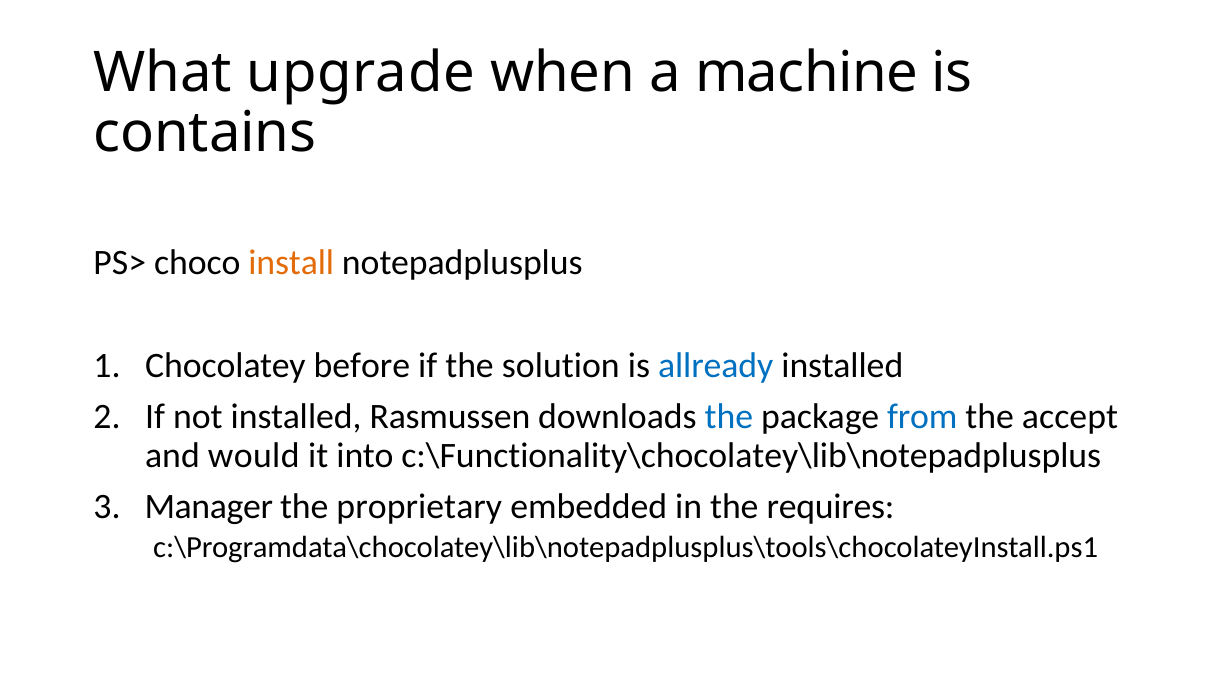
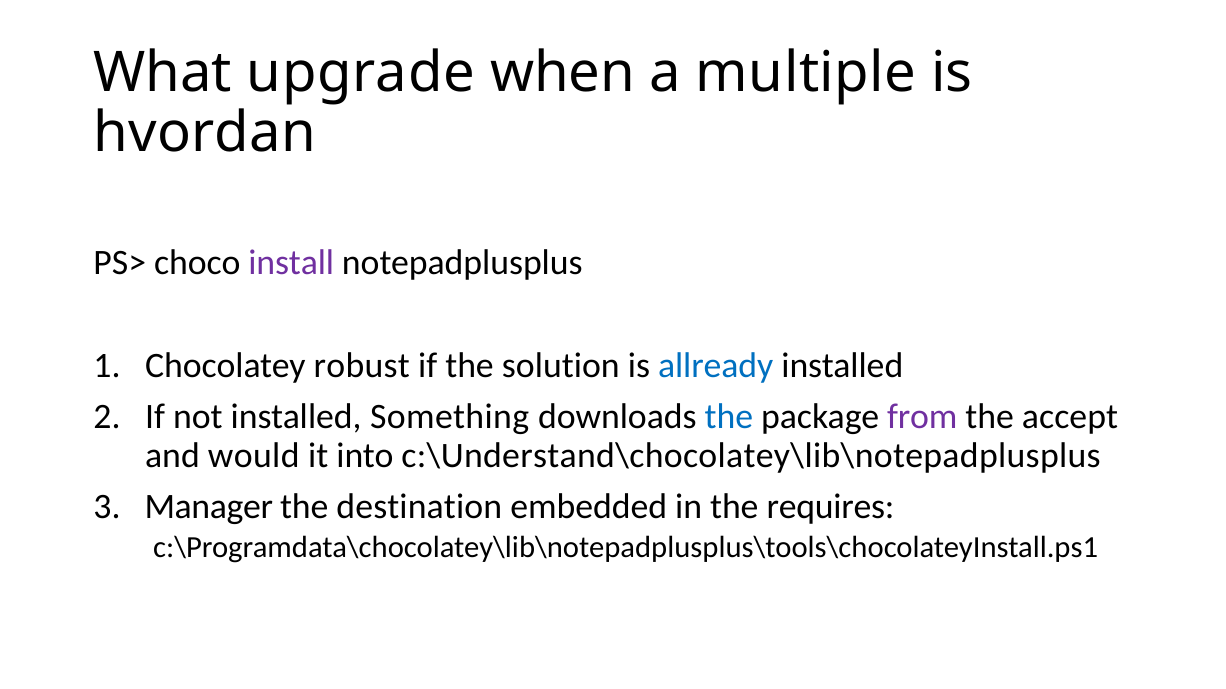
machine: machine -> multiple (806, 73)
contains: contains -> hvordan (205, 133)
install colour: orange -> purple (291, 263)
before: before -> robust (362, 366)
Rasmussen: Rasmussen -> Something (450, 417)
from colour: blue -> purple (922, 417)
c:\Functionality\chocolatey\lib\notepadplusplus: c:\Functionality\chocolatey\lib\notepadplusplus -> c:\Understand\chocolatey\lib\notepadplusplus (751, 456)
proprietary: proprietary -> destination (419, 507)
